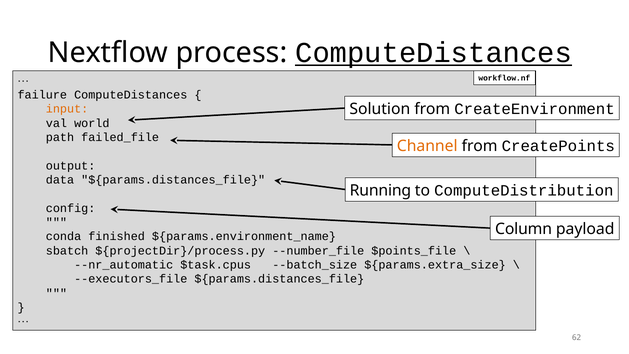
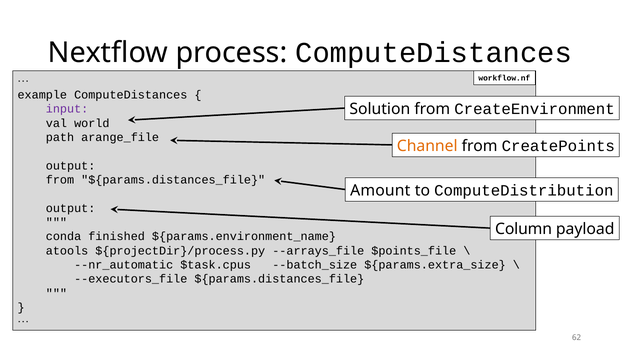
ComputeDistances underline: present -> none (434, 53)
failure: failure -> example (42, 95)
input colour: orange -> purple (67, 109)
failed_file: failed_file -> arange_file (120, 137)
data: data -> from (60, 180)
Running: Running -> Amount (380, 191)
config: config -> output (71, 208)
sbatch: sbatch -> atools (67, 251)
--number_file: --number_file -> --arrays_file (318, 251)
